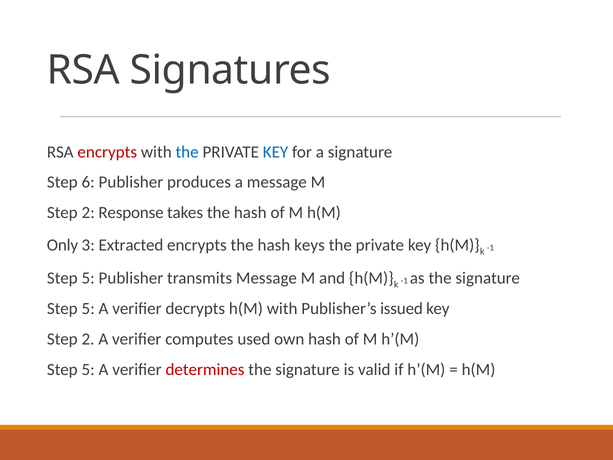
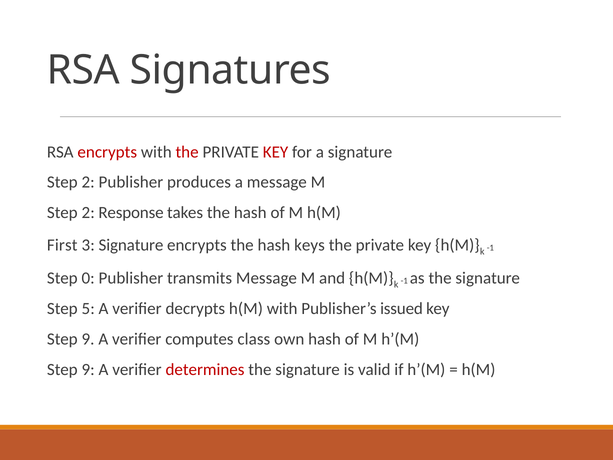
the colour: blue -> red (187, 152)
KEY colour: blue -> red (276, 152)
6: 6 -> 2 (88, 182)
Only: Only -> First (62, 245)
3 Extracted: Extracted -> Signature (131, 245)
5: 5 -> 0 (88, 278)
2: 2 -> 9 (88, 339)
used: used -> class (254, 339)
5: 5 -> 9 (88, 369)
